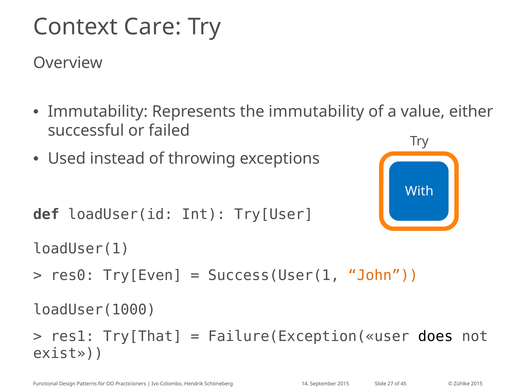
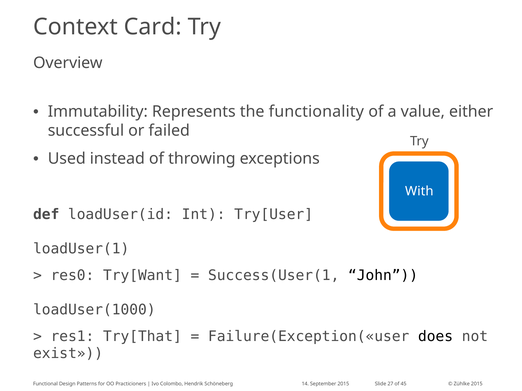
Care: Care -> Card (153, 27)
the immutability: immutability -> functionality (316, 112)
Try[Even: Try[Even -> Try[Want (142, 276)
John colour: orange -> black (383, 276)
